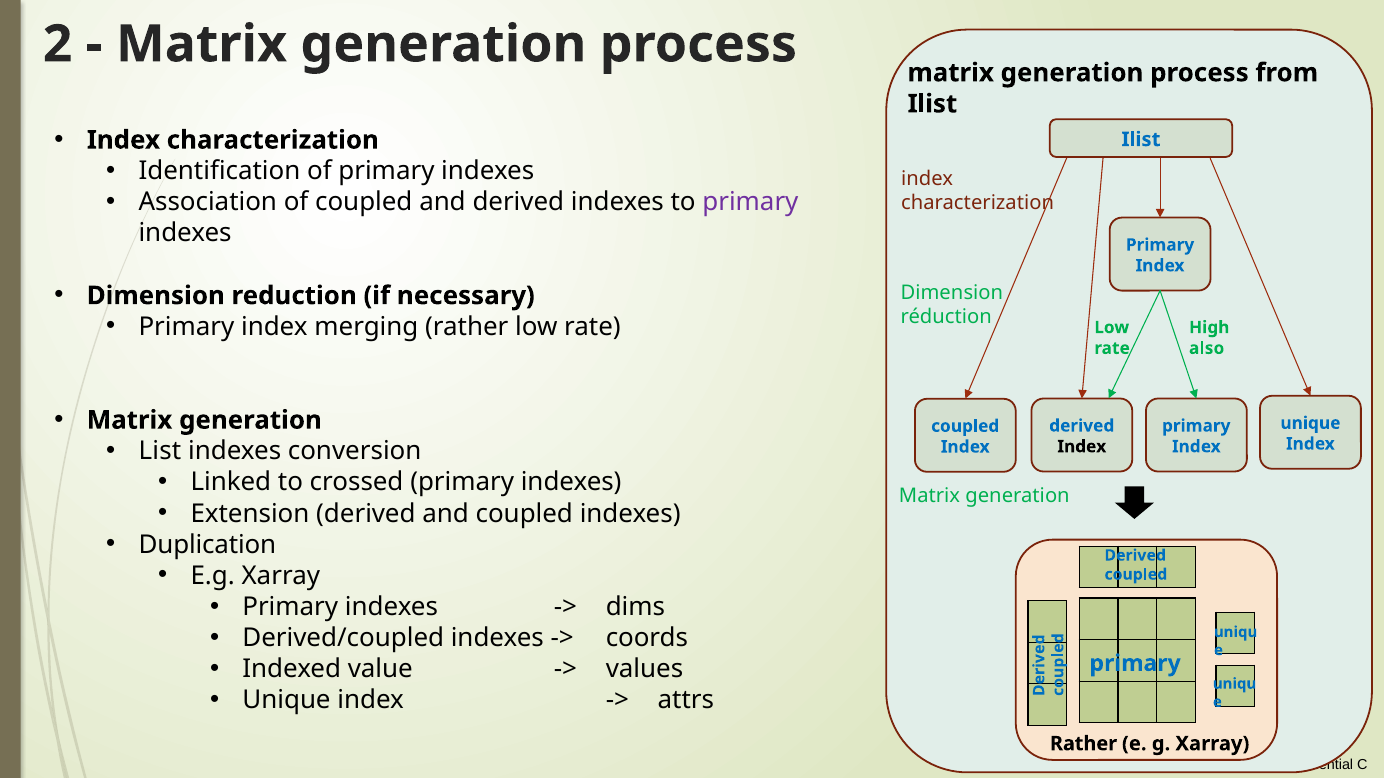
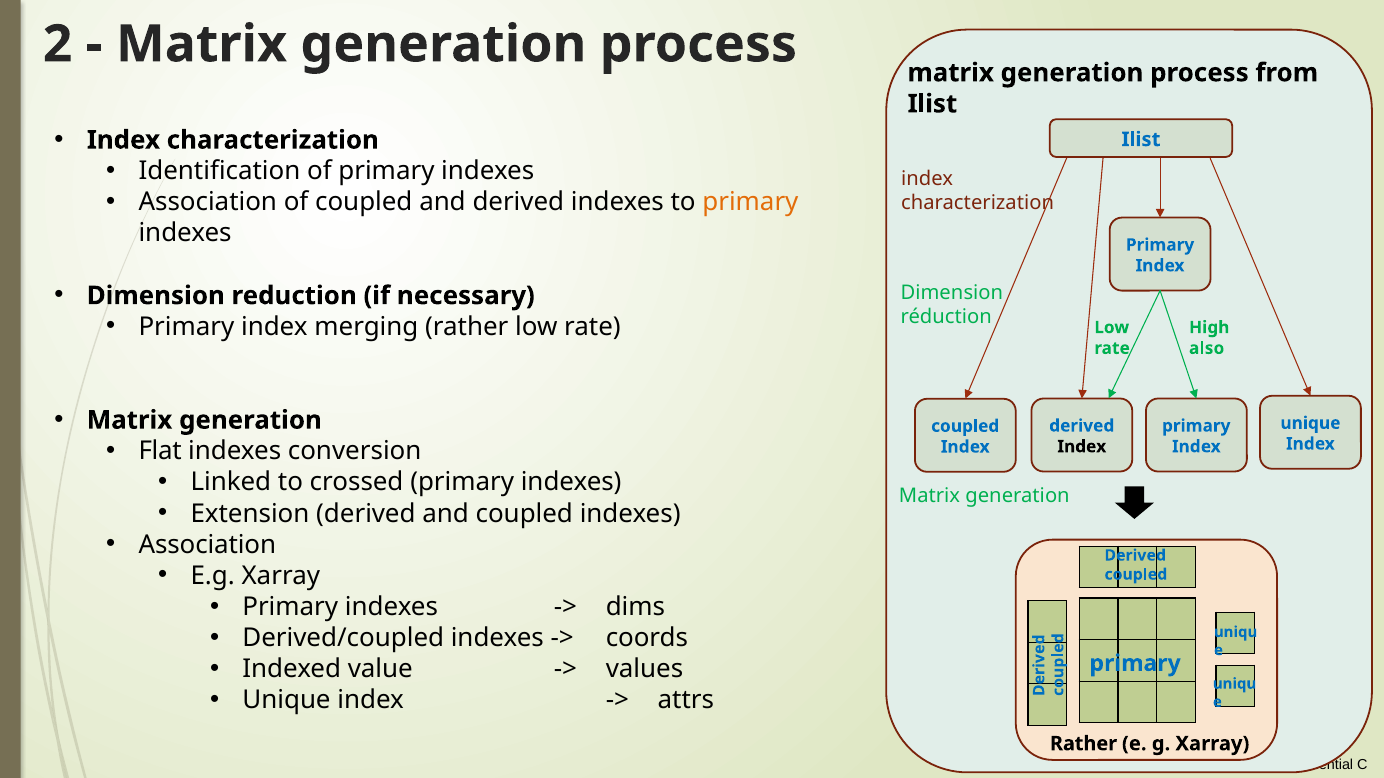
primary colour: purple -> orange (750, 202)
List: List -> Flat (160, 452)
Duplication: Duplication -> Association (207, 545)
